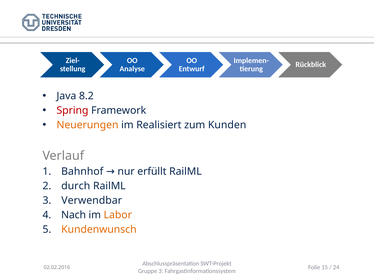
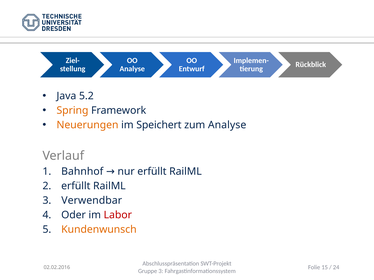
8.2: 8.2 -> 5.2 (86, 96)
Spring colour: red -> orange (72, 111)
Realisiert: Realisiert -> Speichert (159, 125)
zum Kunden: Kunden -> Analyse (227, 125)
durch: durch -> erfüllt (76, 186)
Nach: Nach -> Oder (74, 215)
Labor colour: orange -> red (118, 215)
